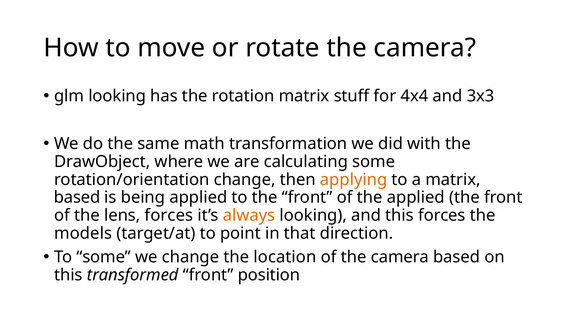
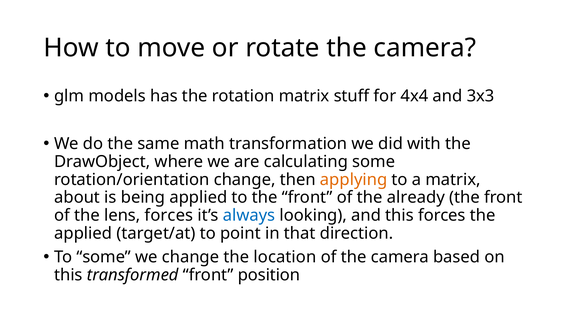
glm looking: looking -> models (117, 96)
based: based -> about (77, 198)
the applied: applied -> already (416, 198)
always colour: orange -> blue (249, 216)
models: models -> applied (83, 234)
